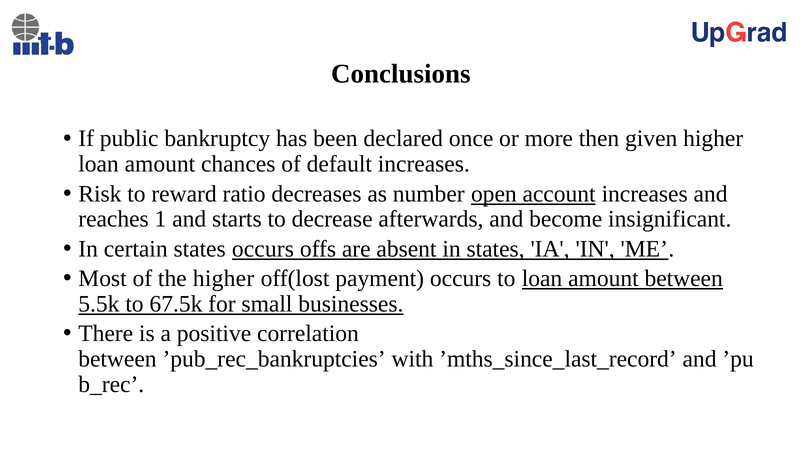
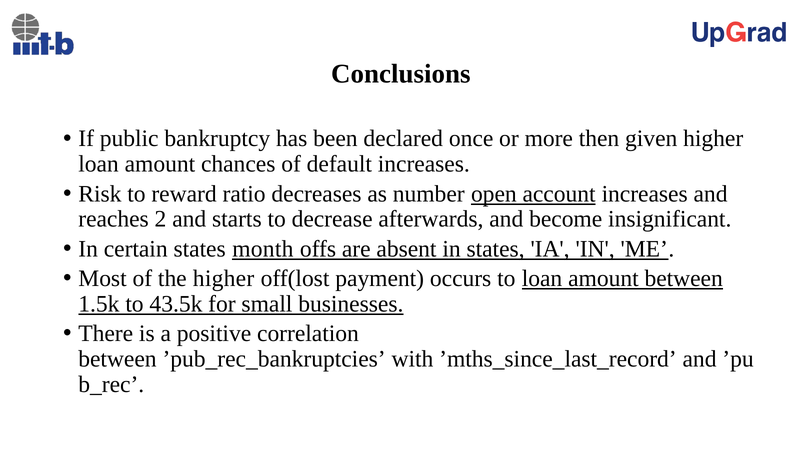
1: 1 -> 2 (160, 219)
states occurs: occurs -> month (263, 249)
5.5k: 5.5k -> 1.5k (99, 304)
67.5k: 67.5k -> 43.5k (176, 304)
